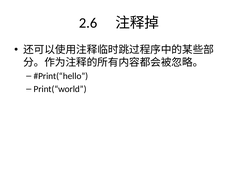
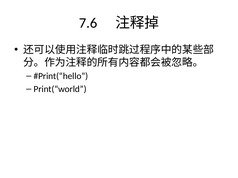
2.6: 2.6 -> 7.6 (88, 23)
